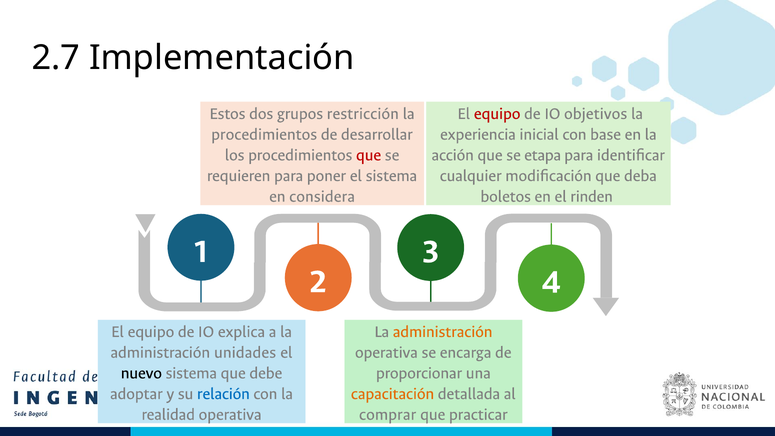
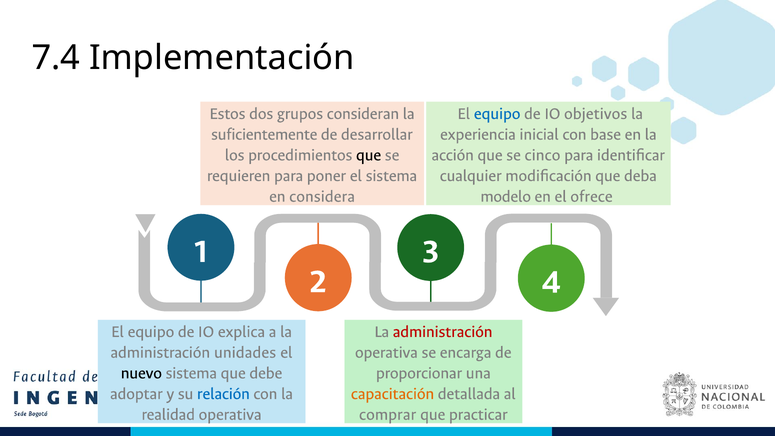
2.7: 2.7 -> 7.4 (56, 58)
restricción: restricción -> consideran (363, 113)
equipo colour: red -> blue (497, 113)
procedimientos: procedimientos -> suficientemente (264, 134)
que colour: red -> black (369, 155)
etapa: etapa -> cinco (542, 155)
boletos: boletos -> modelo (506, 196)
rinden: rinden -> ofrece (591, 196)
administración colour: orange -> red (443, 331)
